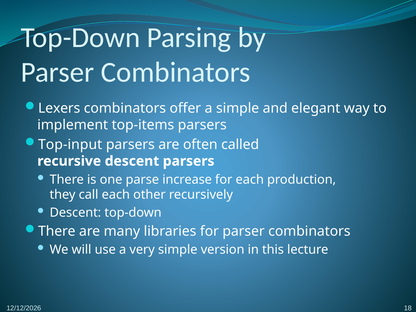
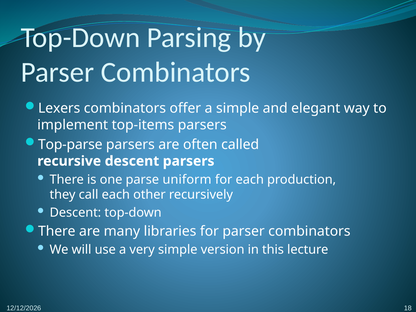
Top-input: Top-input -> Top-parse (70, 144)
increase: increase -> uniform (187, 180)
